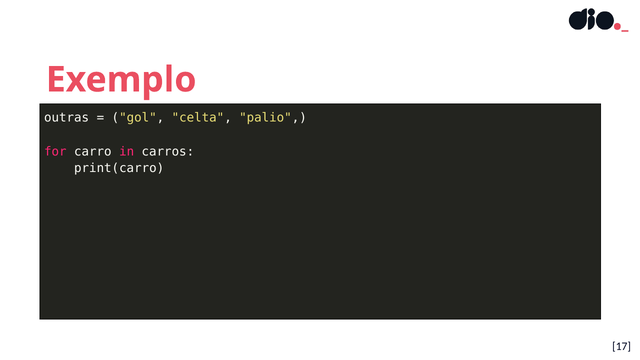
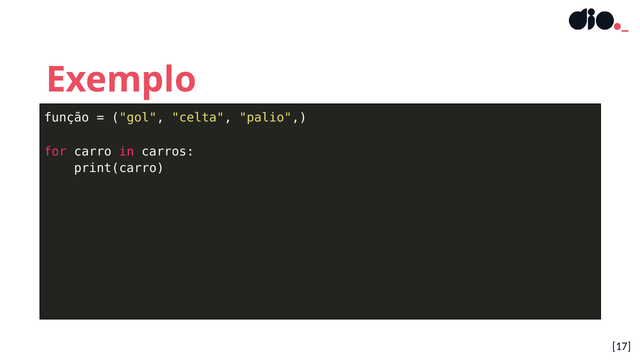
outras: outras -> função (67, 118)
